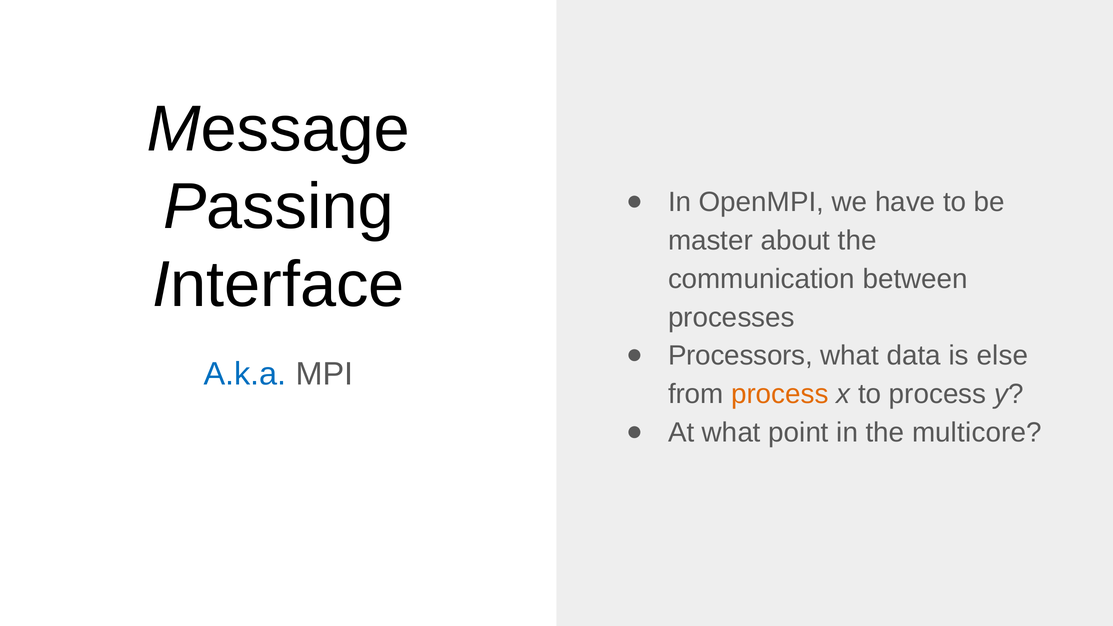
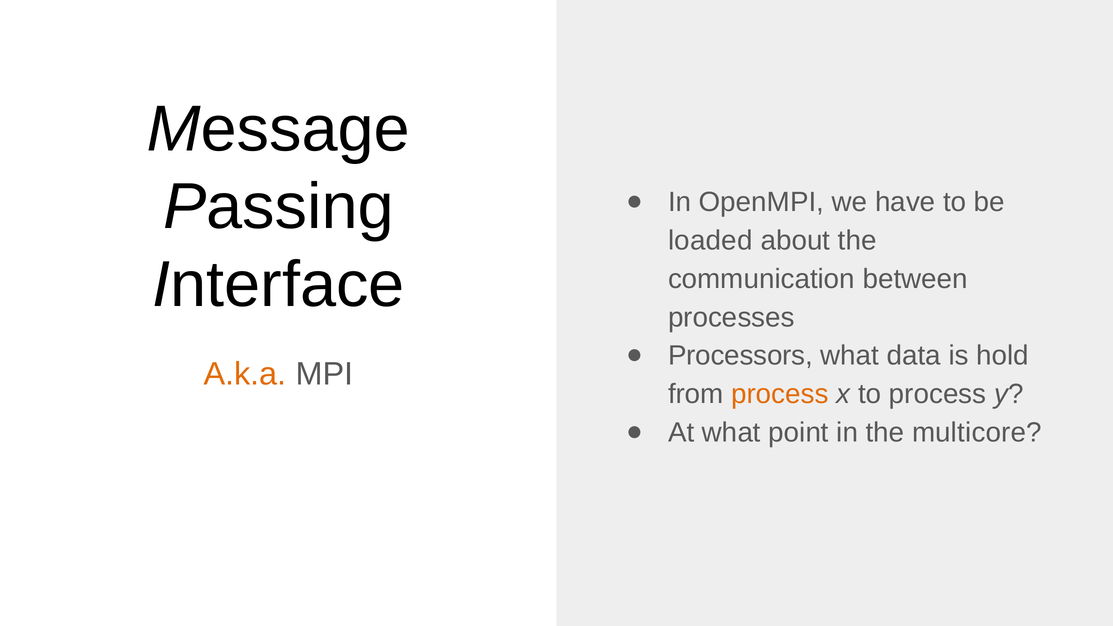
master: master -> loaded (710, 241)
else: else -> hold (1003, 356)
A.k.a colour: blue -> orange (245, 374)
